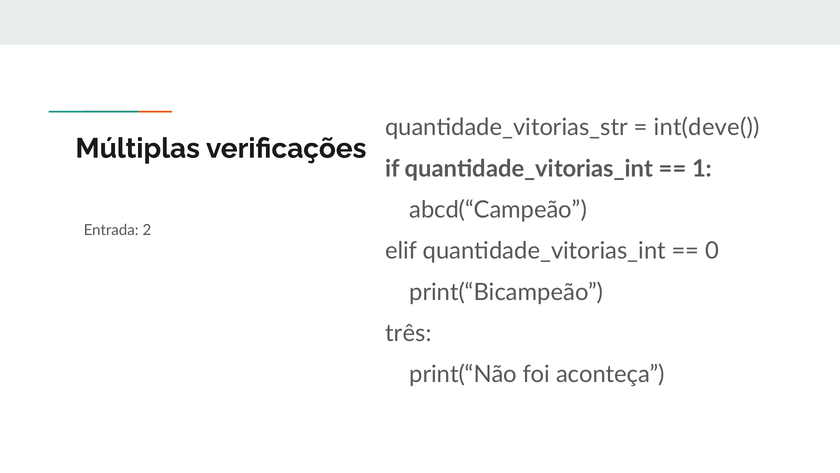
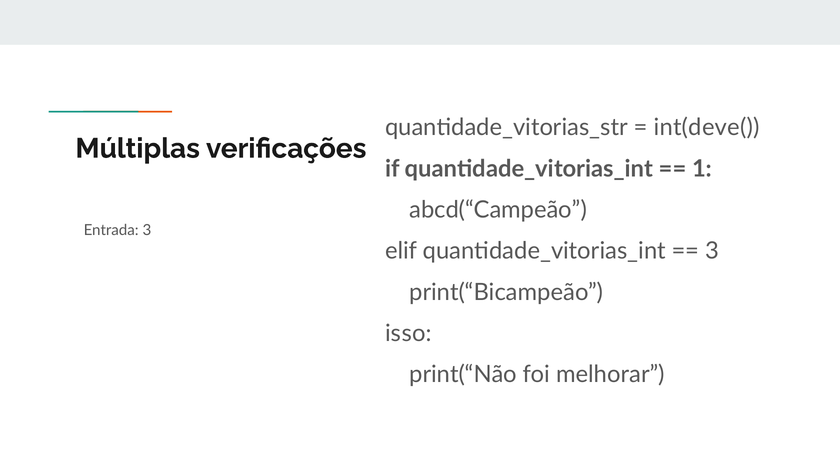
Entrada 2: 2 -> 3 (147, 230)
0: 0 -> 3 (712, 251)
três: três -> isso (408, 333)
aconteça: aconteça -> melhorar (610, 374)
